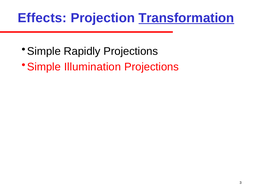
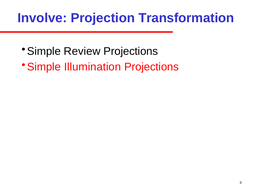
Effects: Effects -> Involve (42, 18)
Transformation underline: present -> none (186, 18)
Rapidly: Rapidly -> Review (82, 51)
